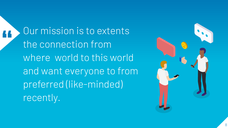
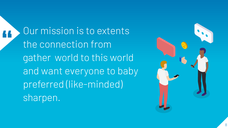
where: where -> gather (37, 58)
to from: from -> baby (128, 71)
recently: recently -> sharpen (42, 98)
